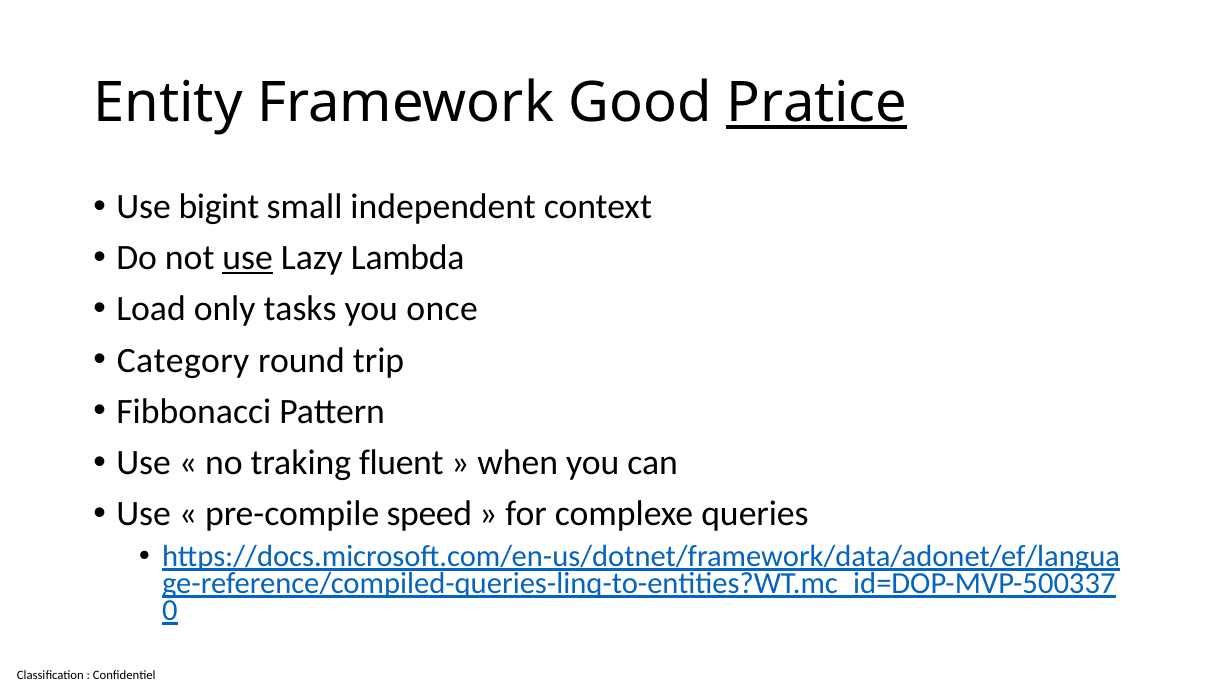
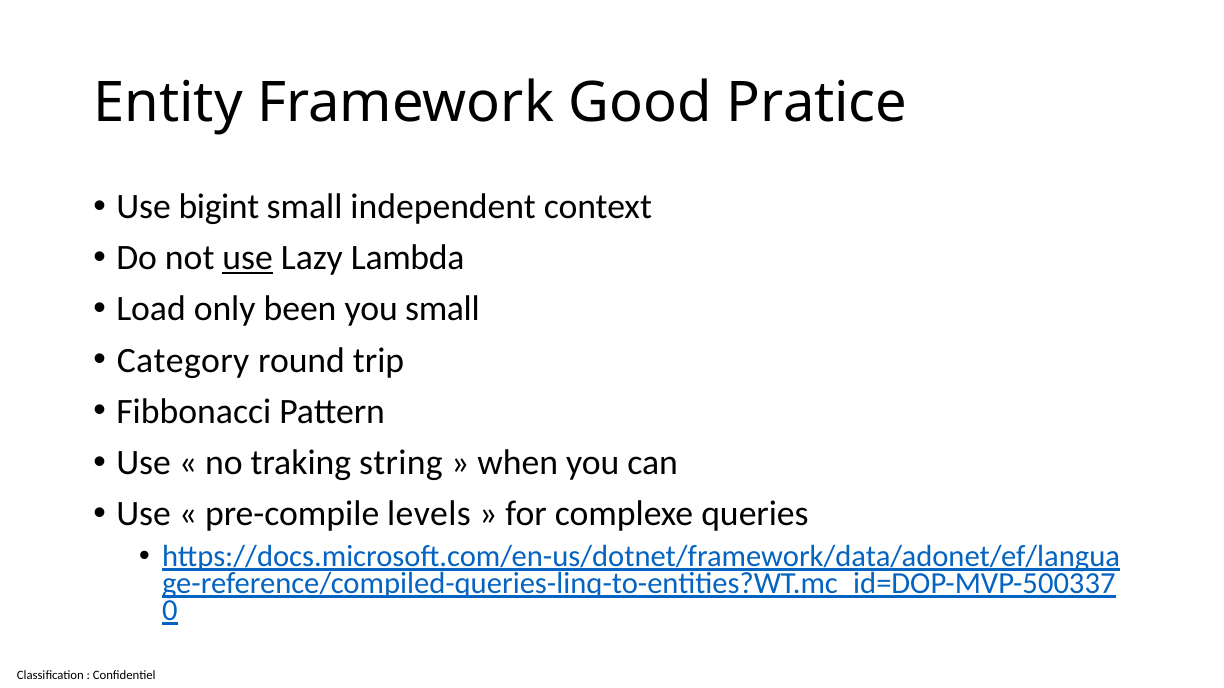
Pratice underline: present -> none (817, 103)
tasks: tasks -> been (300, 309)
you once: once -> small (442, 309)
fluent: fluent -> string (401, 463)
speed: speed -> levels (429, 514)
